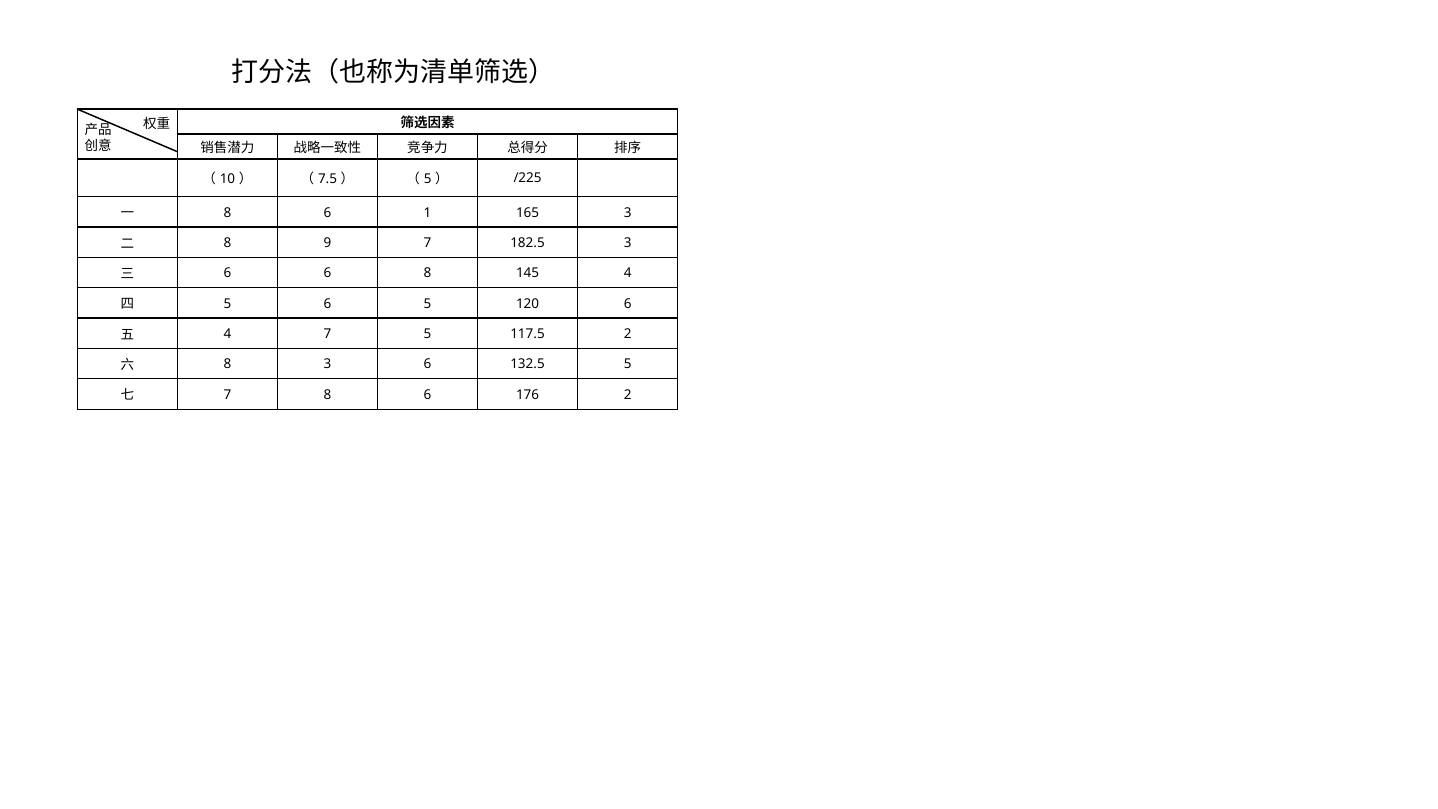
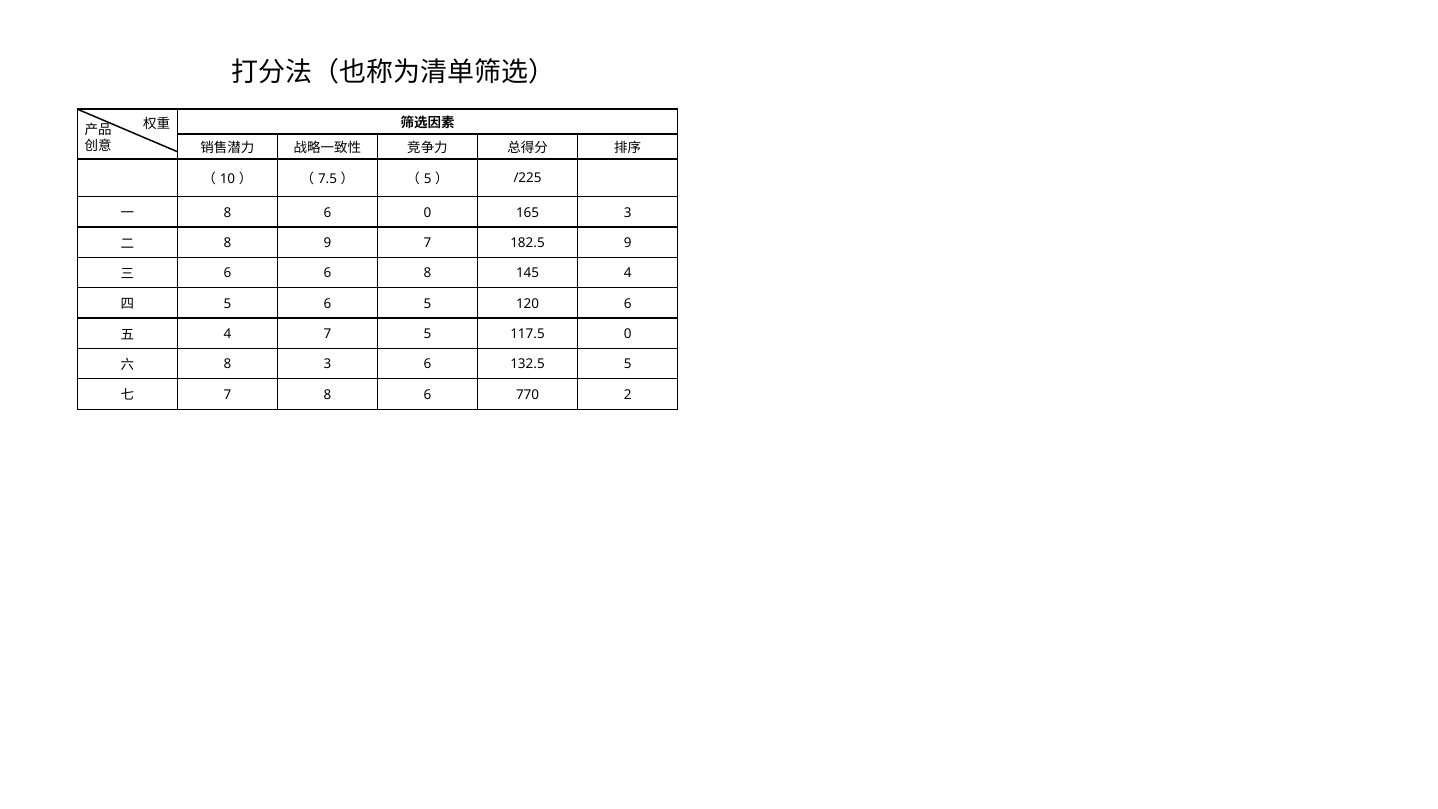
6 1: 1 -> 0 (428, 213)
182.5 3: 3 -> 9 (628, 243)
117.5 2: 2 -> 0 (628, 334)
176: 176 -> 770 (528, 395)
